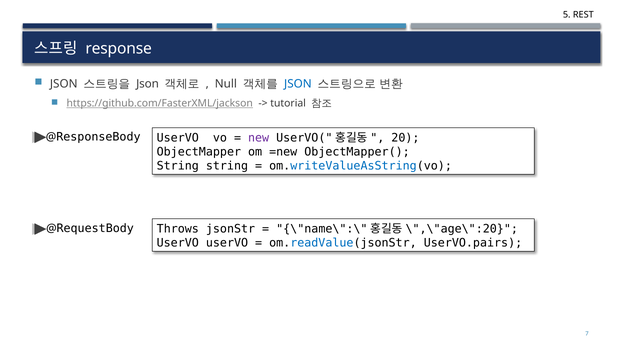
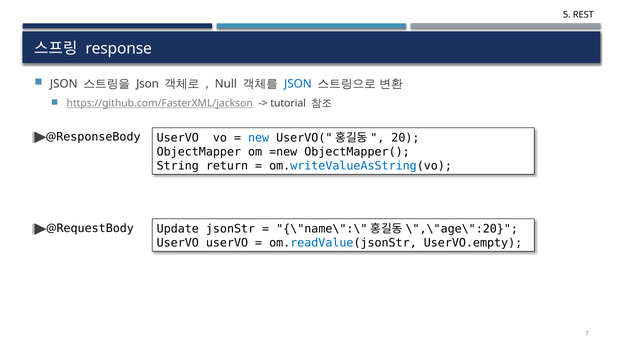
new colour: purple -> blue (259, 138)
String string: string -> return (227, 166)
Throws: Throws -> Update (178, 229)
UserVO.pairs: UserVO.pairs -> UserVO.empty (473, 243)
